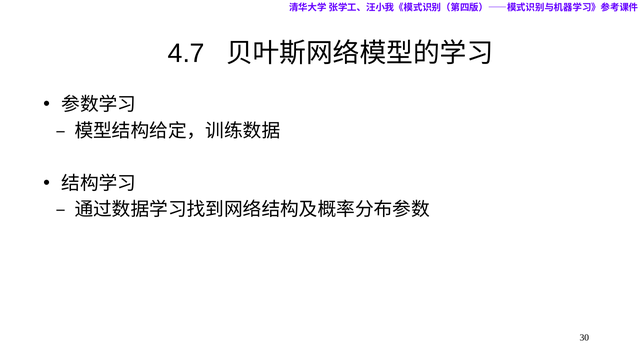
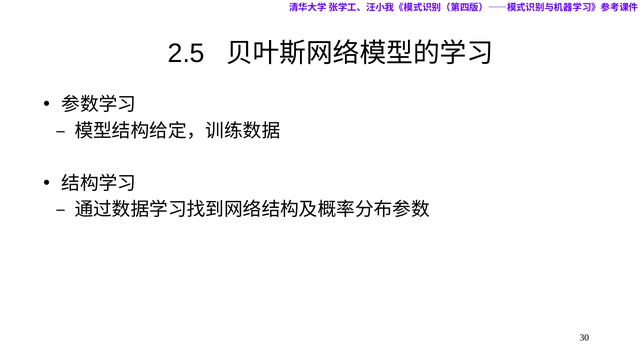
4.7: 4.7 -> 2.5 (186, 53)
